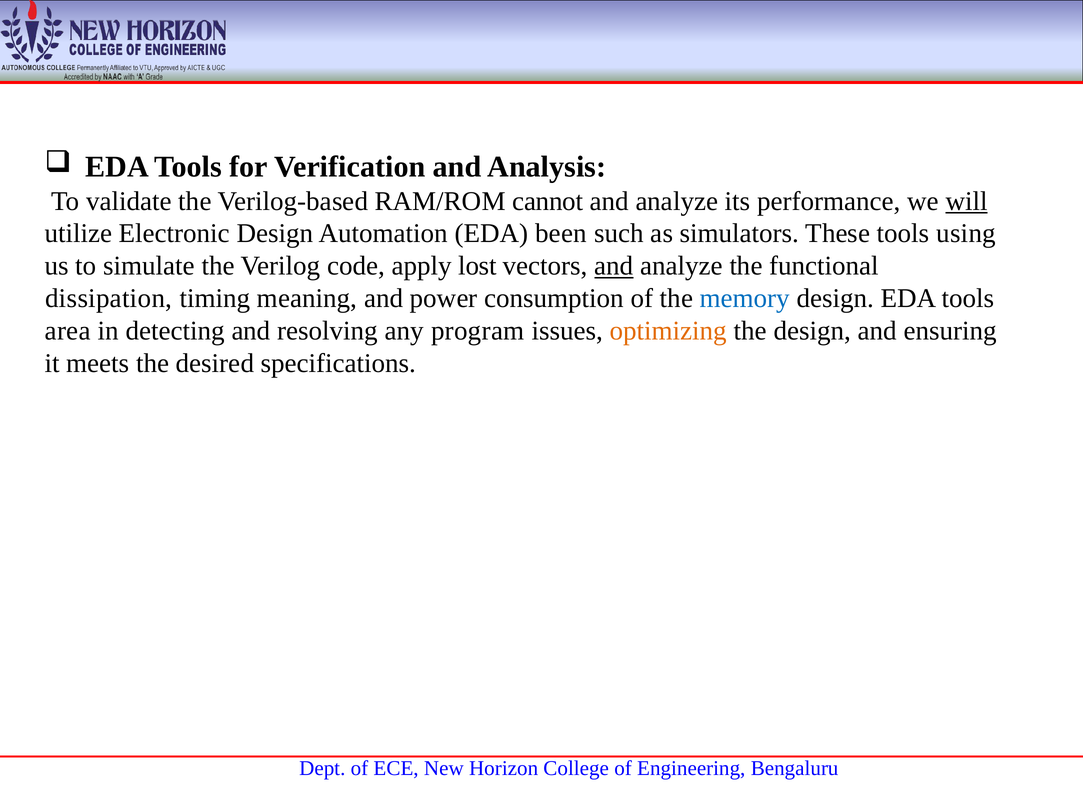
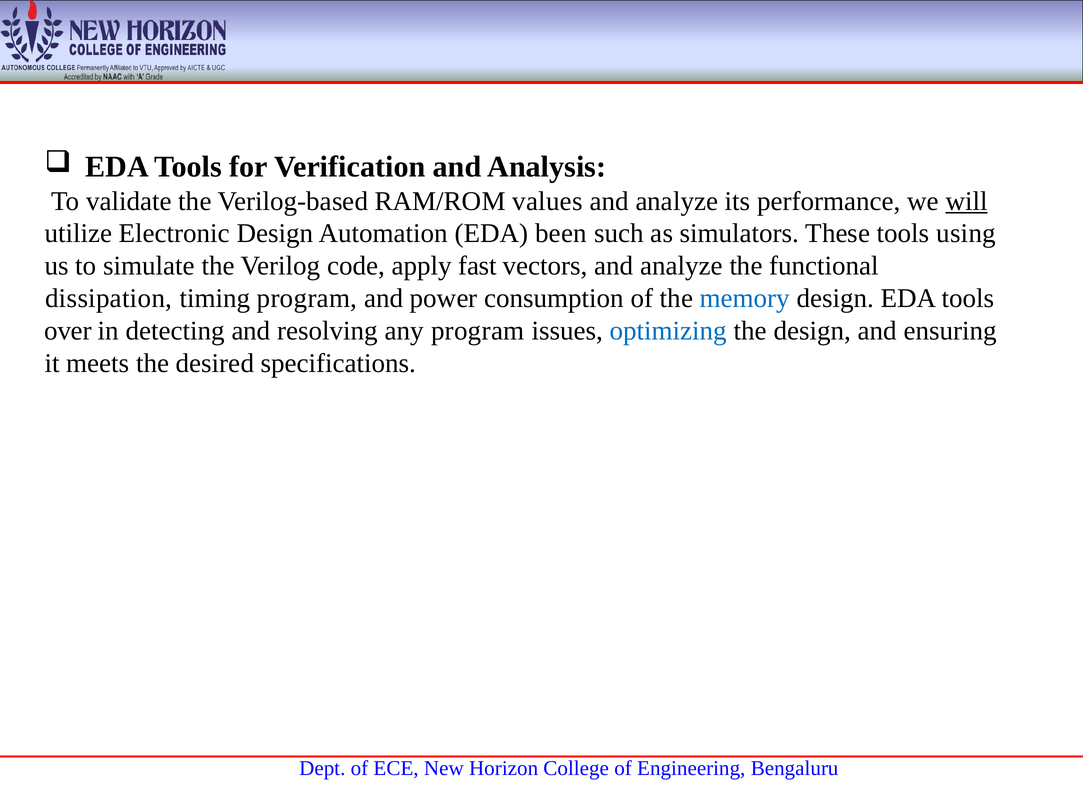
cannot: cannot -> values (548, 201)
lost: lost -> fast (477, 266)
and underline: present -> none (614, 266)
timing meaning: meaning -> program (307, 299)
area: area -> over (68, 331)
optimizing colour: orange -> blue (668, 331)
